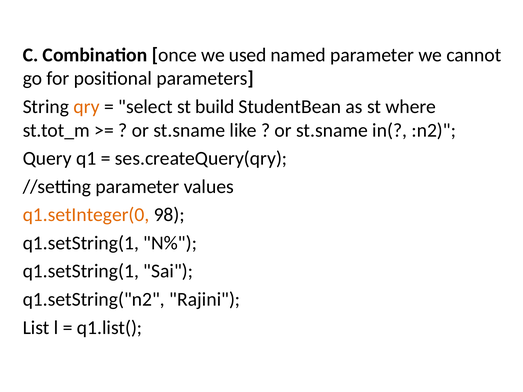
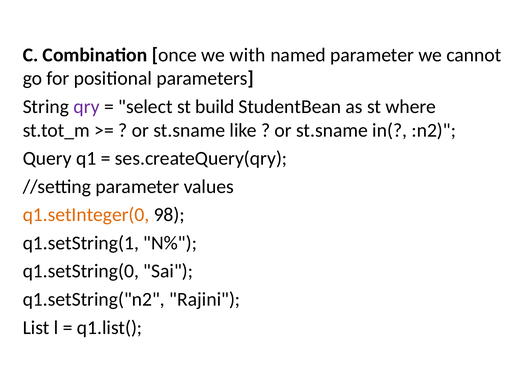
used: used -> with (248, 55)
qry colour: orange -> purple (87, 107)
q1.setString(1: q1.setString(1 -> q1.setString(0 (81, 271)
